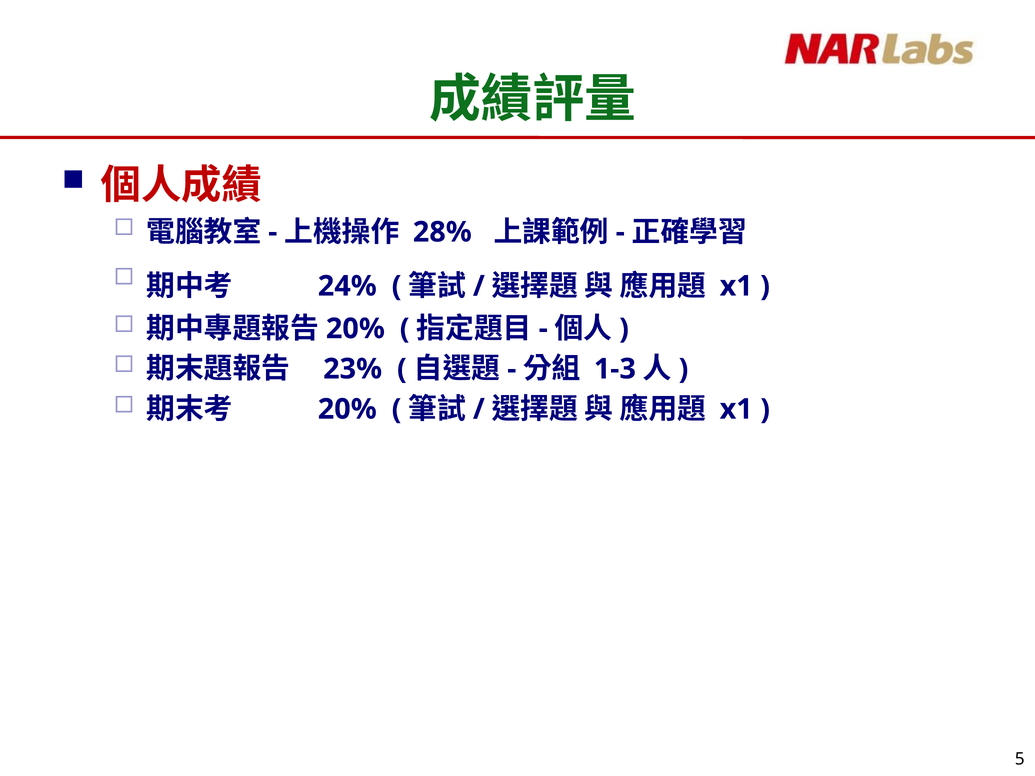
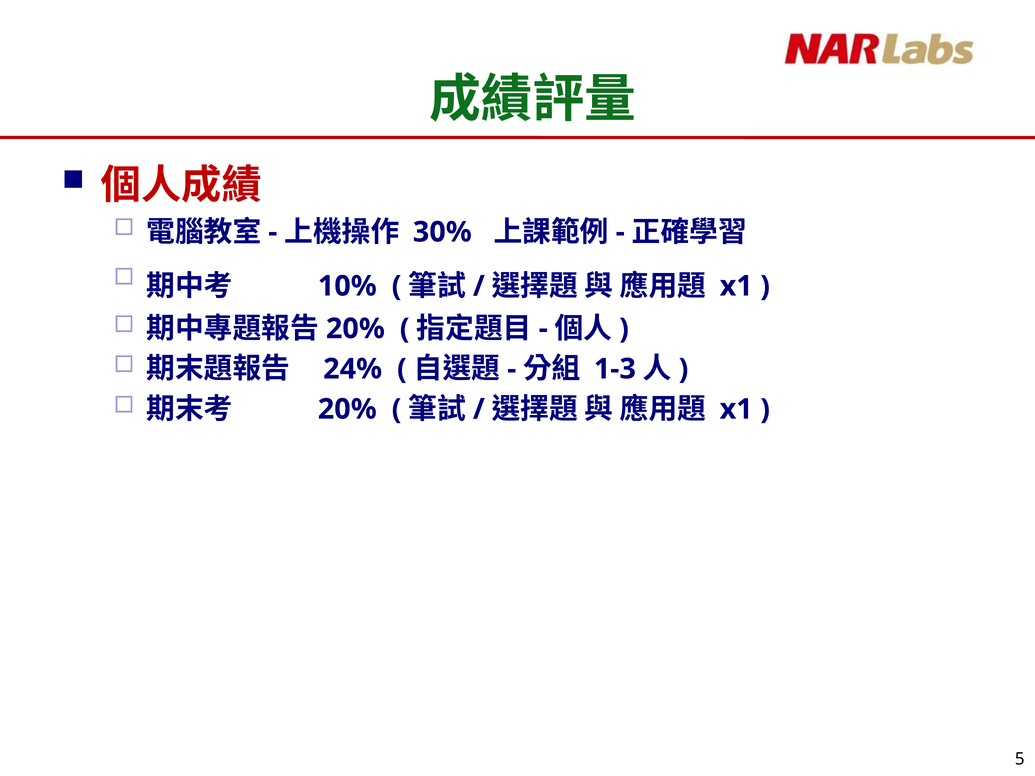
28%: 28% -> 30% (442, 232)
24%: 24% -> 10% (347, 286)
23%: 23% -> 24% (353, 369)
